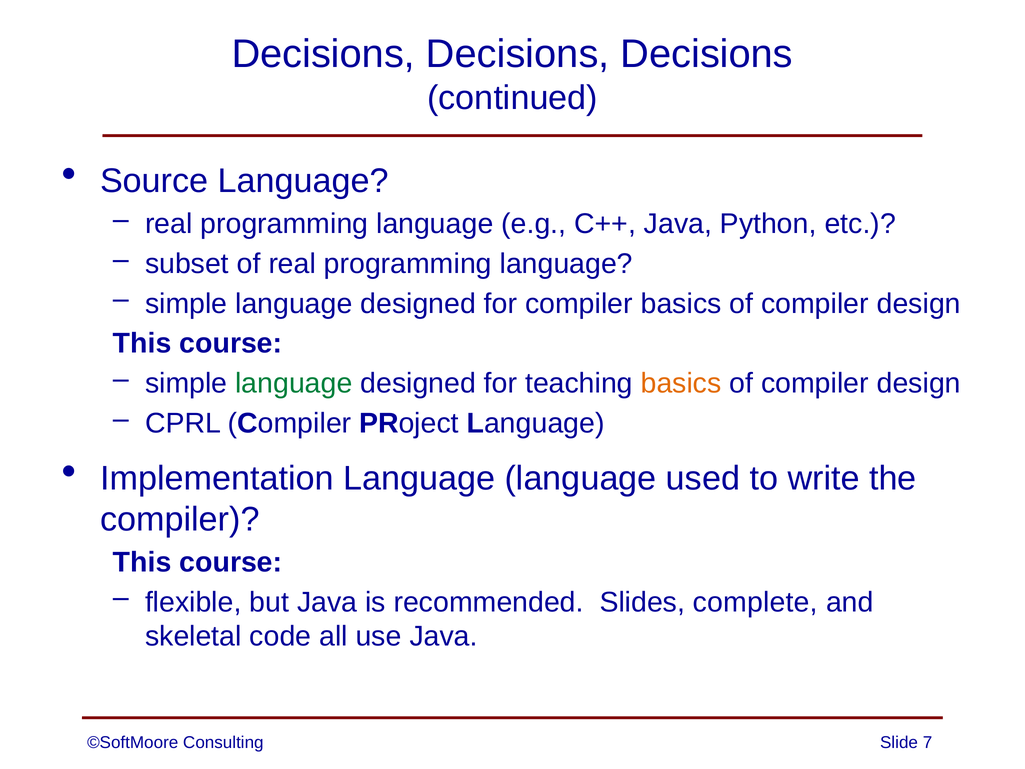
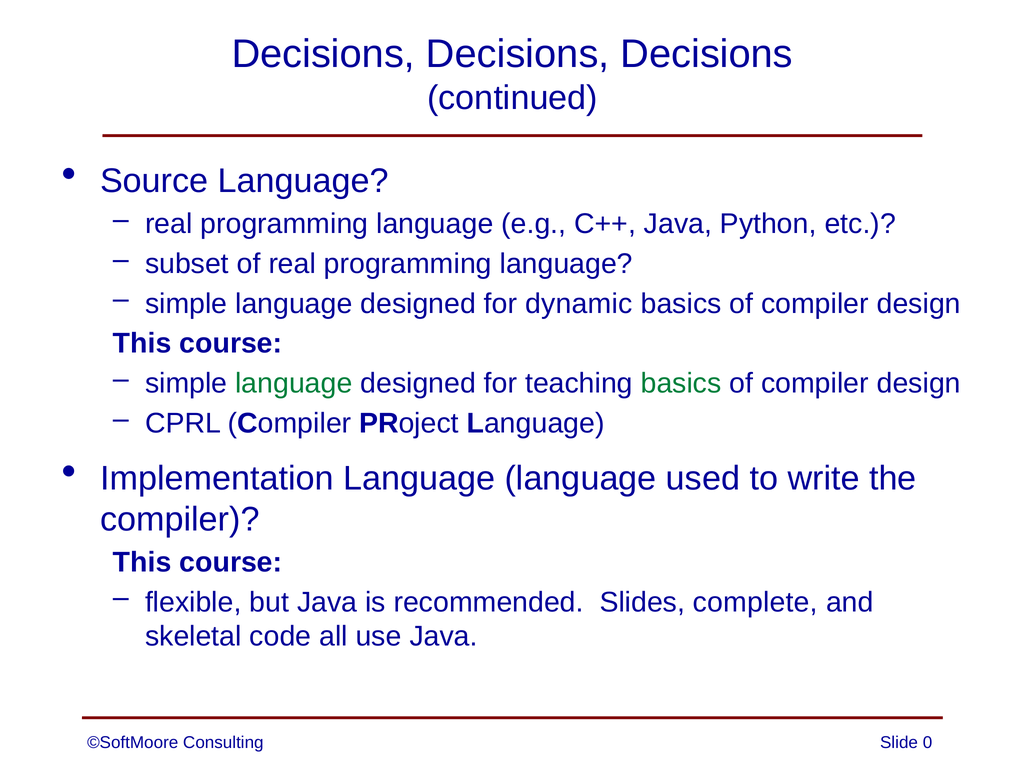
for compiler: compiler -> dynamic (579, 304)
basics colour: orange -> green (681, 383)
7: 7 -> 0 (928, 743)
